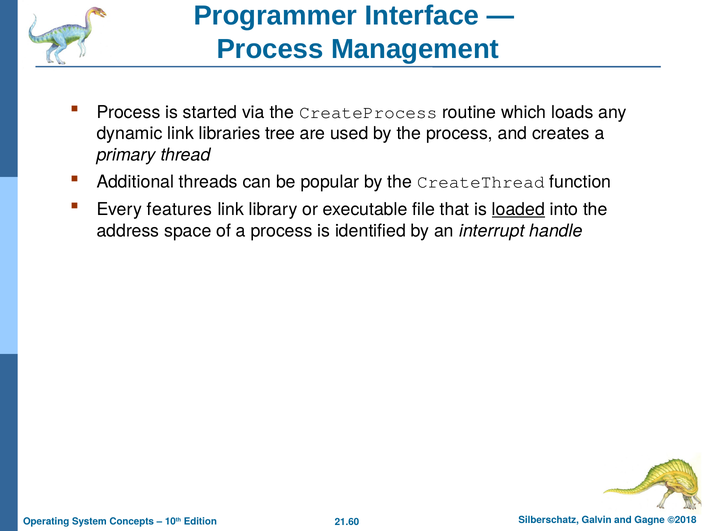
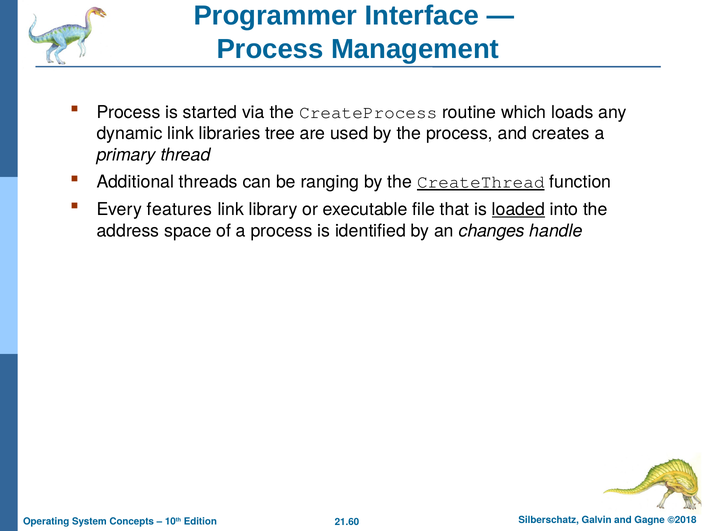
popular: popular -> ranging (330, 182)
CreateThread underline: none -> present (481, 182)
interrupt: interrupt -> changes (492, 231)
